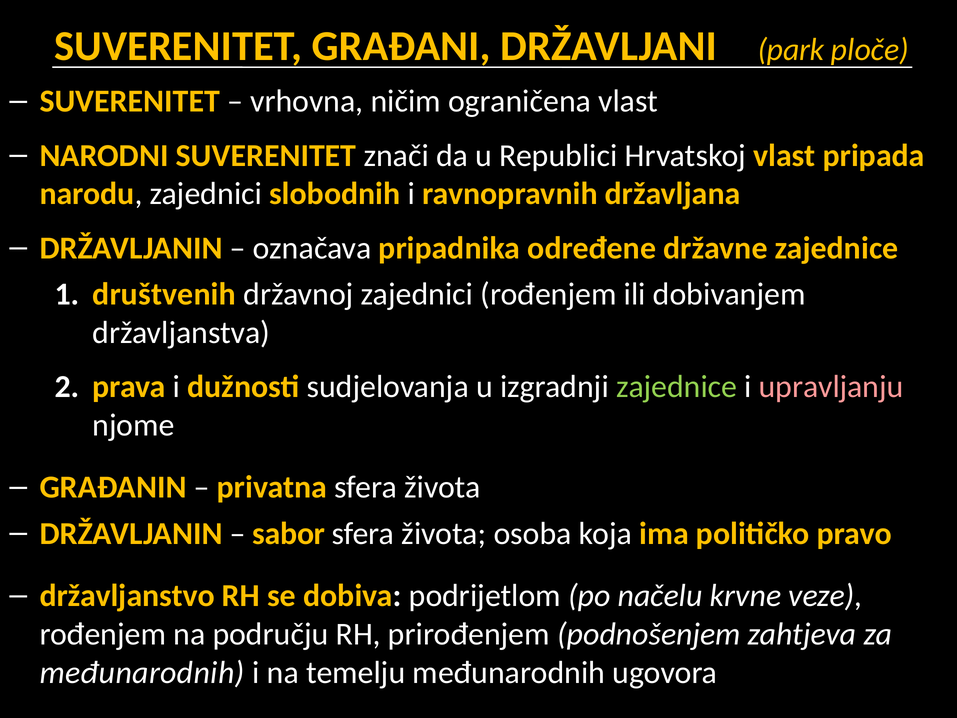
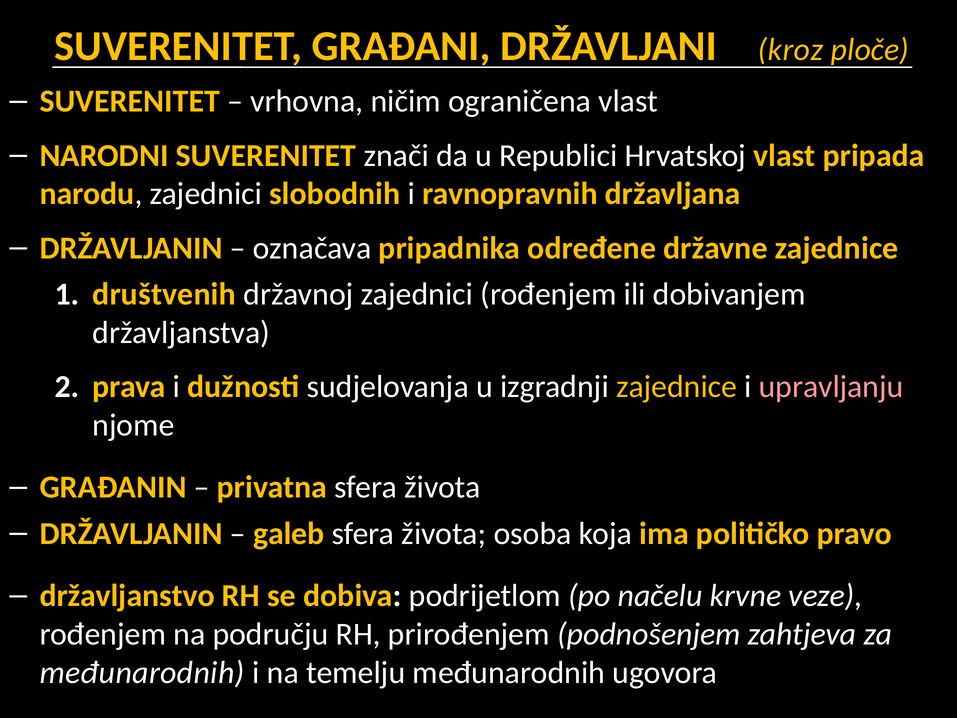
park: park -> kroz (791, 49)
zajednice colour: light green -> yellow (677, 387)
sabor: sabor -> galeb (289, 533)
